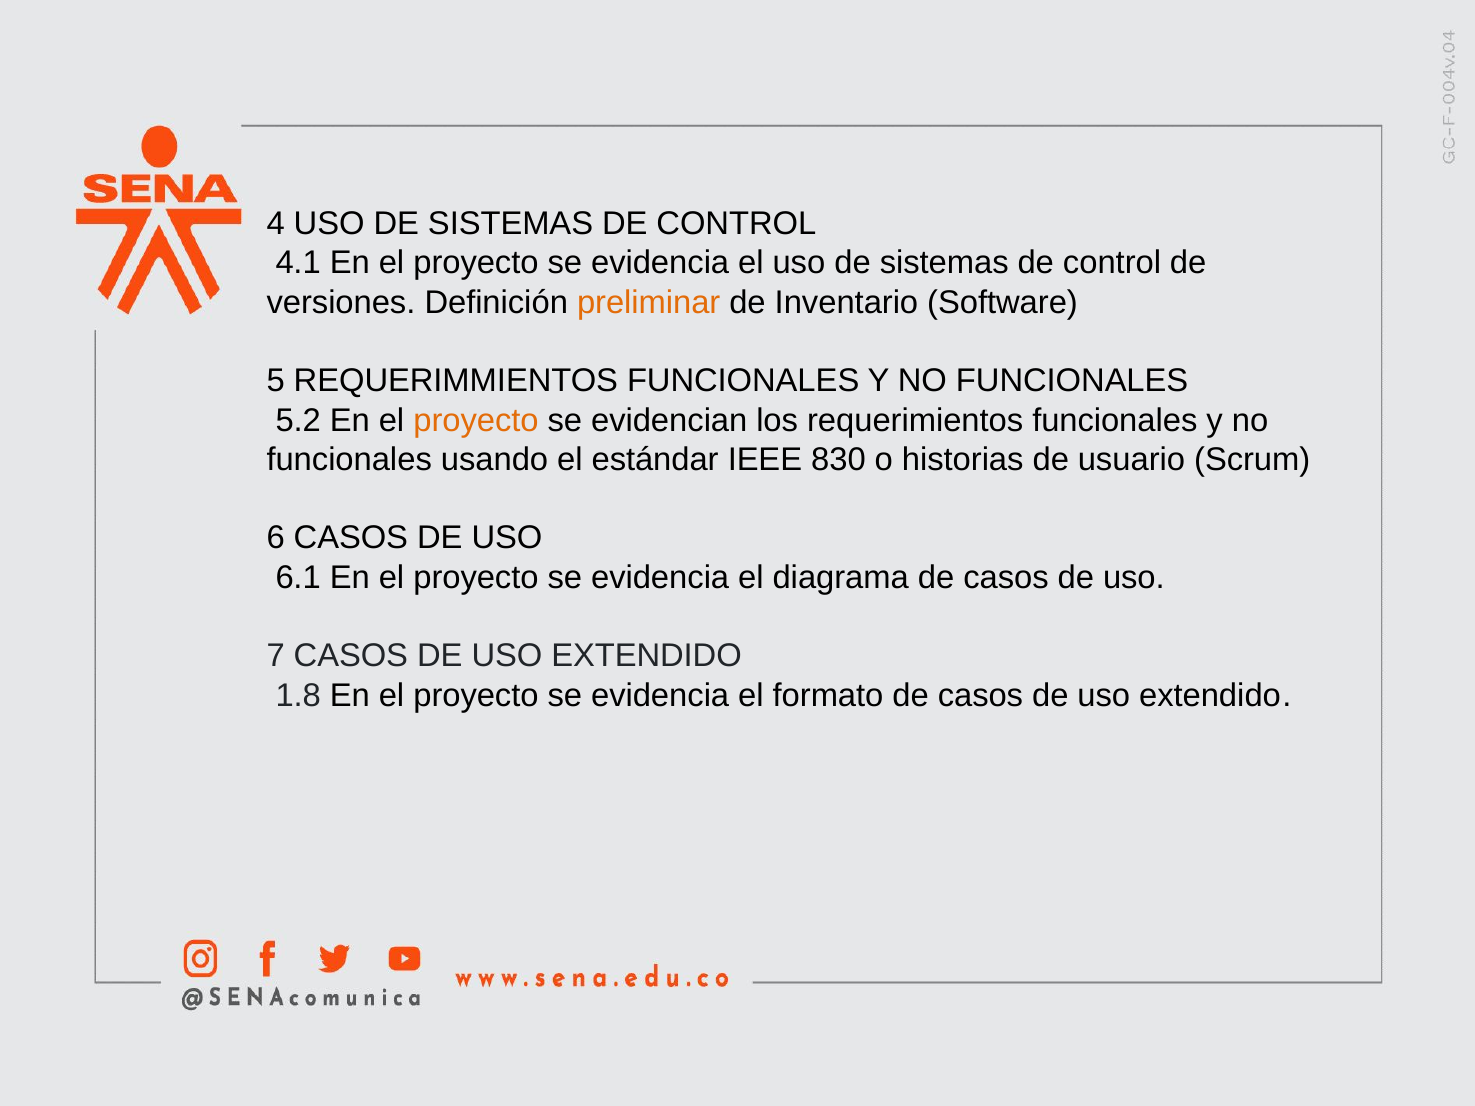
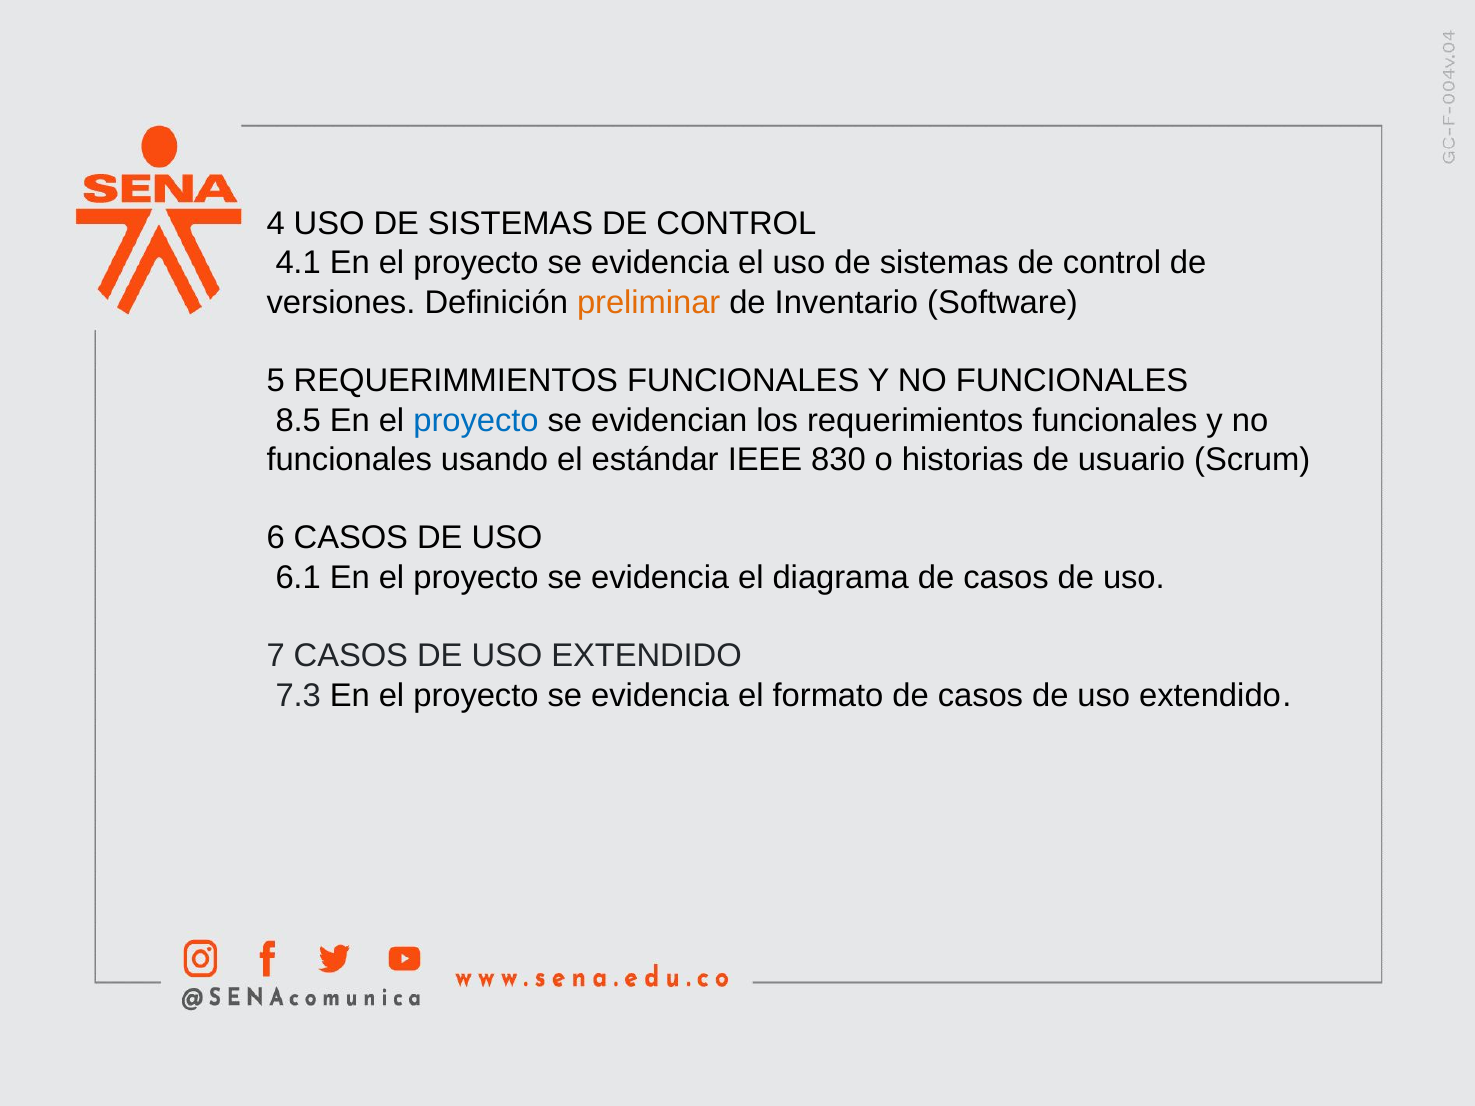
5.2: 5.2 -> 8.5 (298, 420)
proyecto colour: orange -> blue (476, 420)
1.8: 1.8 -> 7.3 (298, 696)
